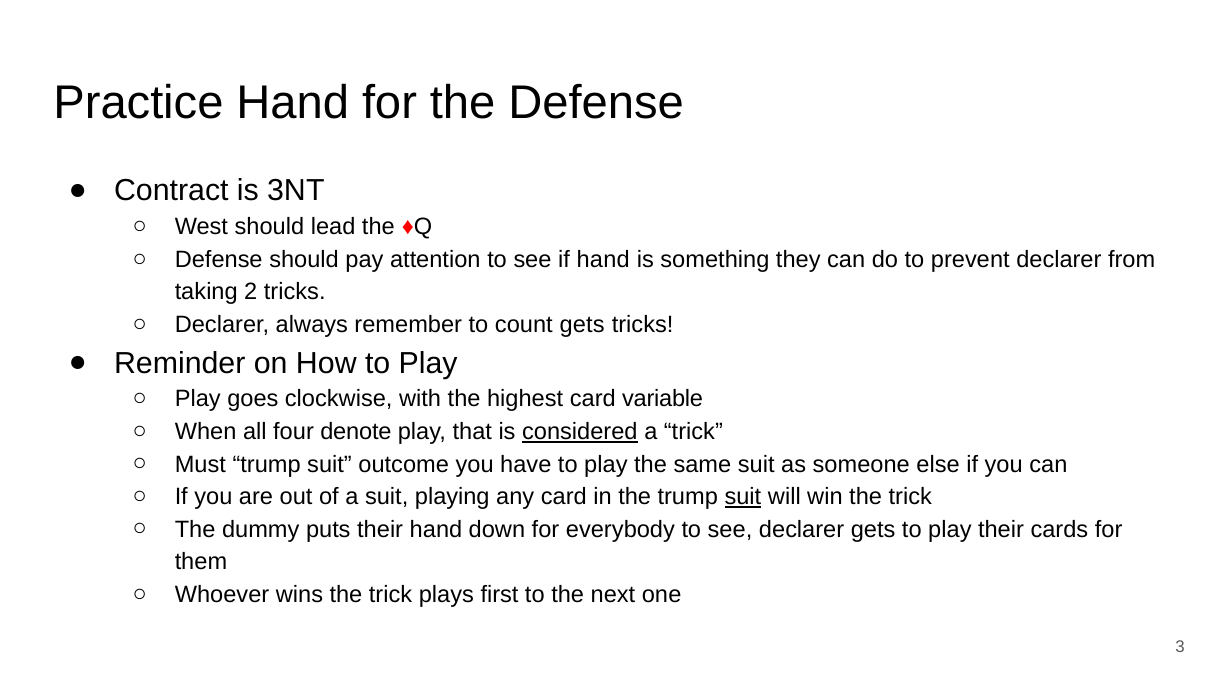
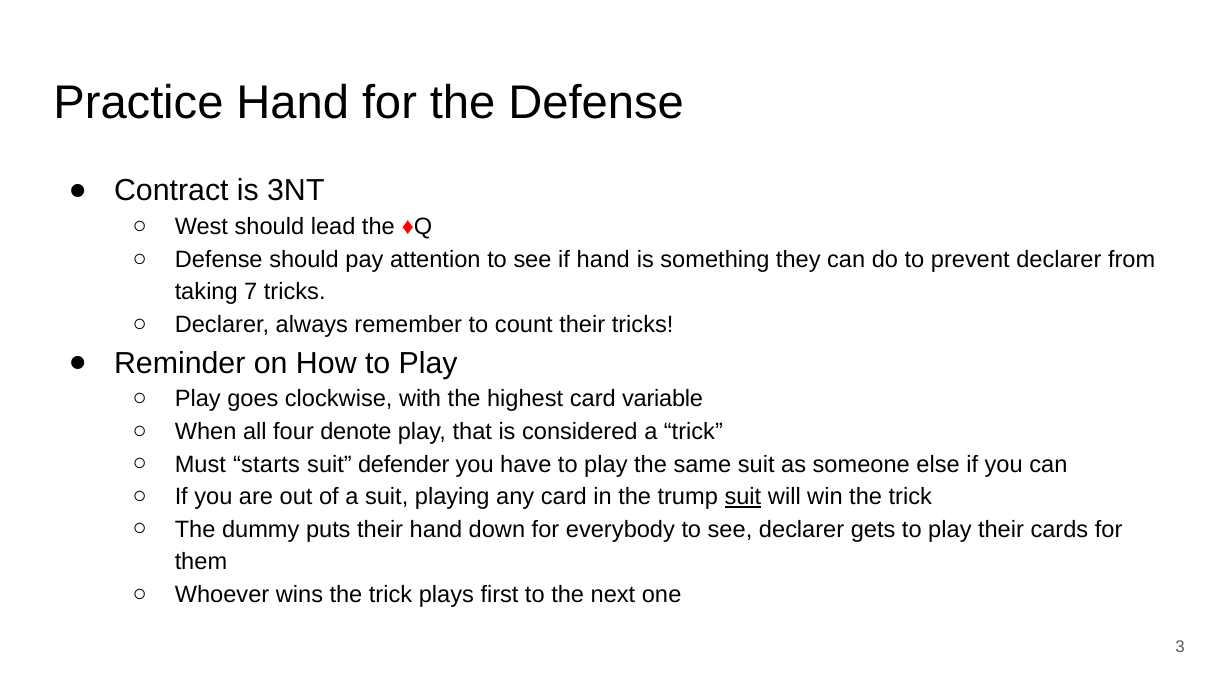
2: 2 -> 7 (251, 292)
count gets: gets -> their (582, 324)
considered underline: present -> none (580, 431)
Must trump: trump -> starts (266, 464)
outcome: outcome -> defender (404, 464)
